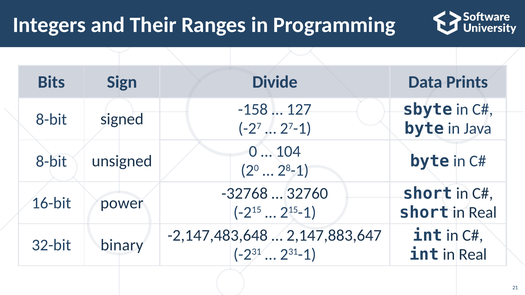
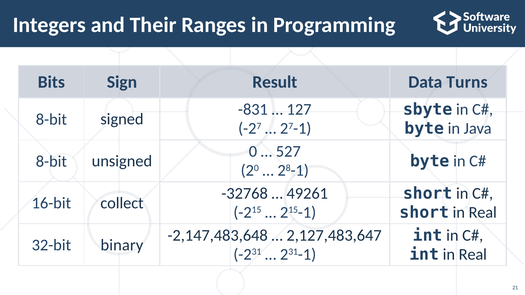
Divide: Divide -> Result (275, 82)
Prints: Prints -> Turns (467, 82)
-158: -158 -> -831 (253, 110)
104: 104 -> 527 (288, 152)
32760: 32760 -> 49261 (307, 194)
power: power -> collect (122, 203)
2,147,883,647: 2,147,883,647 -> 2,127,483,647 (334, 236)
